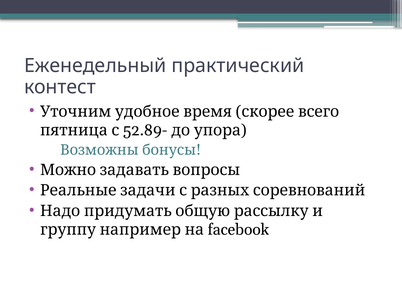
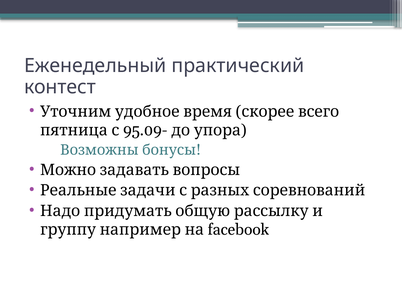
52.89-: 52.89- -> 95.09- (145, 130)
